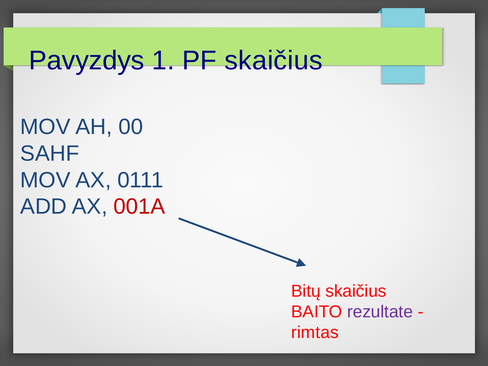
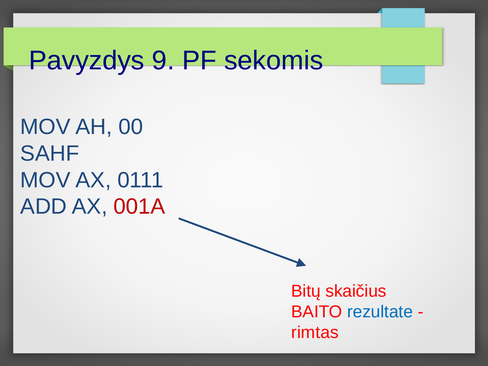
1: 1 -> 9 (163, 61)
PF skaičius: skaičius -> sekomis (274, 61)
rezultate colour: purple -> blue (380, 312)
